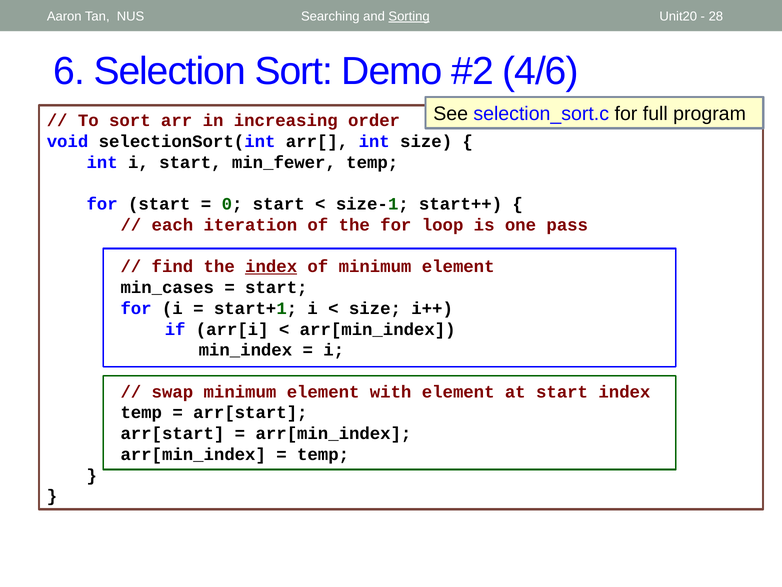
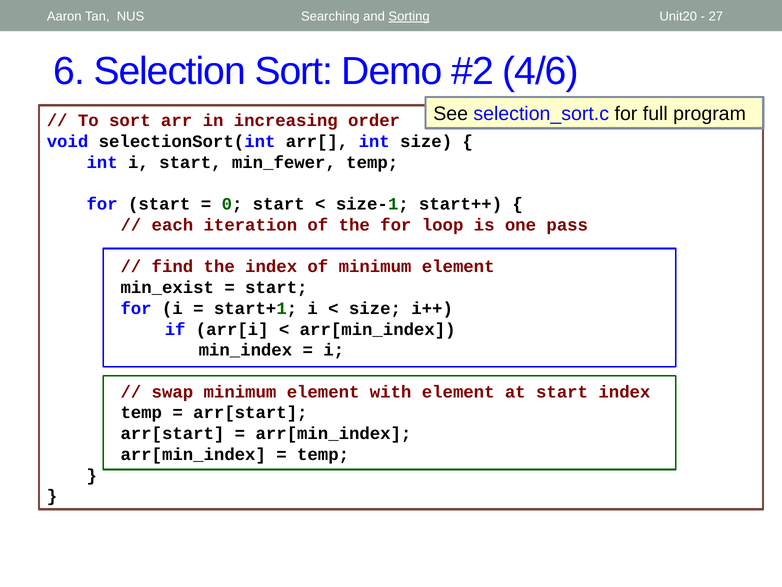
28: 28 -> 27 (716, 17)
index underline: present -> none (271, 266)
min_cases: min_cases -> min_exist (167, 287)
